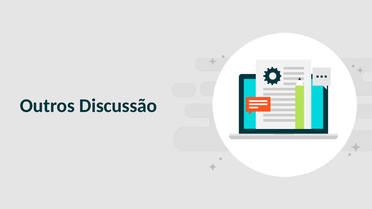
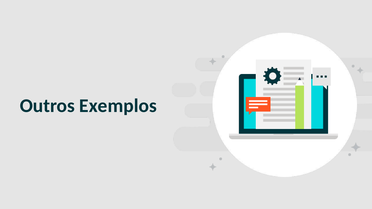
Discussão: Discussão -> Exemplos (118, 106)
